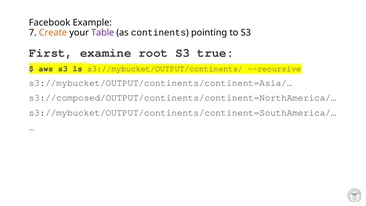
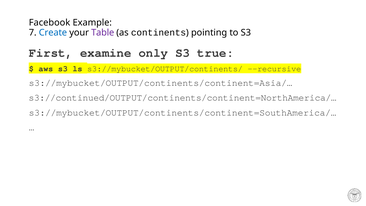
Create colour: orange -> blue (53, 33)
root: root -> only (153, 53)
s3://composed/OUTPUT/continents/continent=NorthAmerica/…: s3://composed/OUTPUT/continents/continent=NorthAmerica/… -> s3://continued/OUTPUT/continents/continent=NorthAmerica/… (183, 98)
